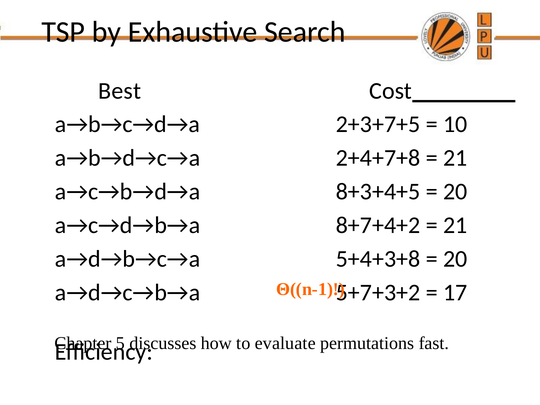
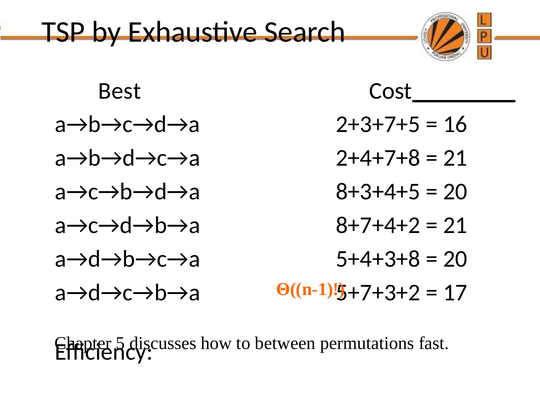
10: 10 -> 16 (455, 124)
evaluate: evaluate -> between (285, 343)
